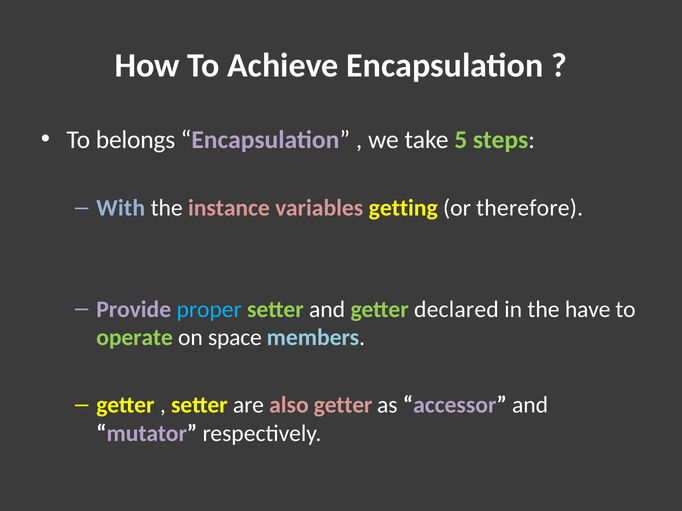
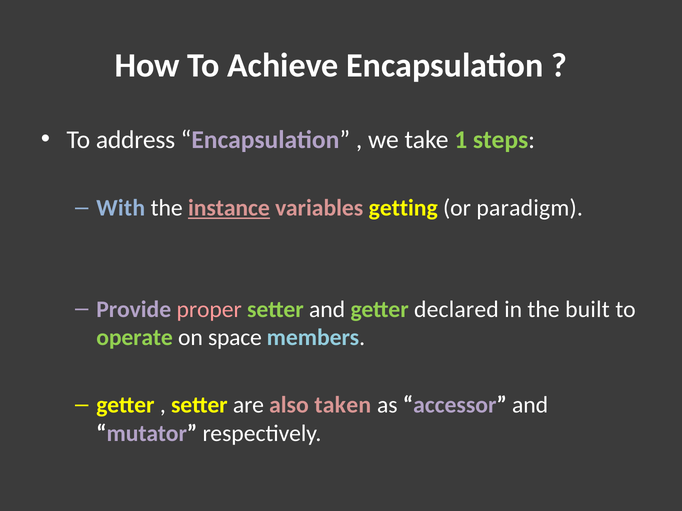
belongs: belongs -> address (136, 140)
5: 5 -> 1 (461, 140)
instance underline: none -> present (229, 208)
therefore: therefore -> paradigm (530, 208)
proper colour: light blue -> pink (209, 310)
have: have -> built (587, 310)
also getter: getter -> taken (343, 405)
